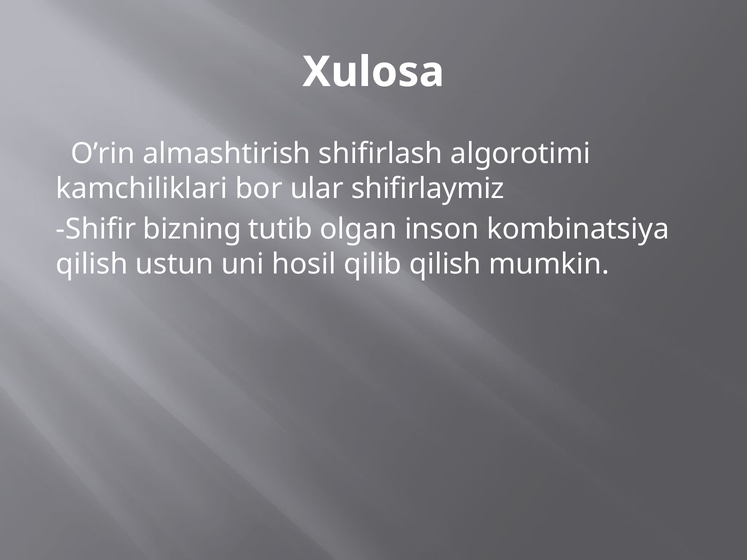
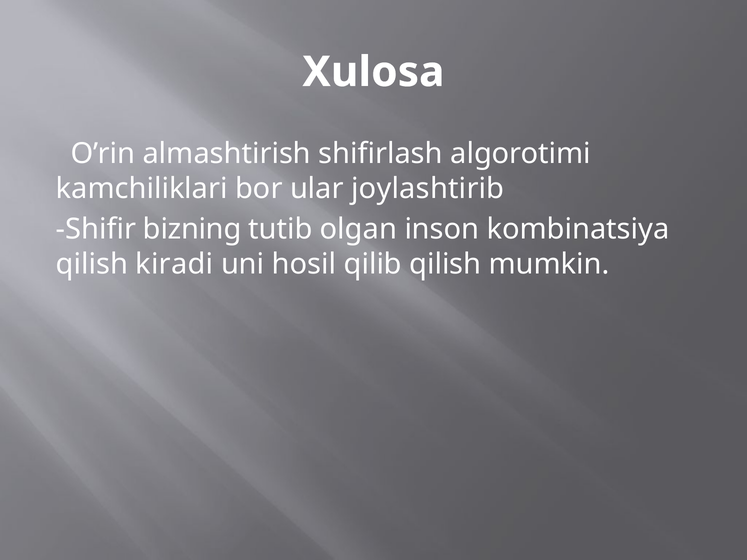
shifirlaymiz: shifirlaymiz -> joylashtirib (428, 189)
ustun: ustun -> kiradi (174, 264)
